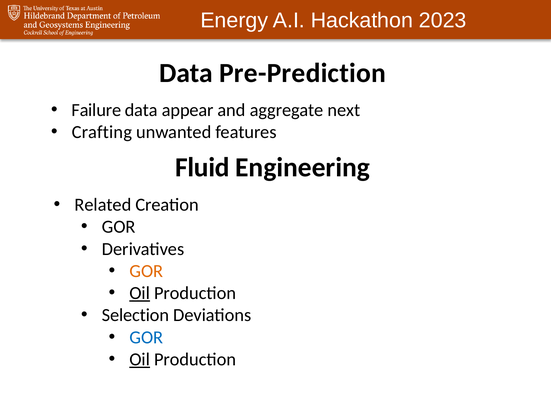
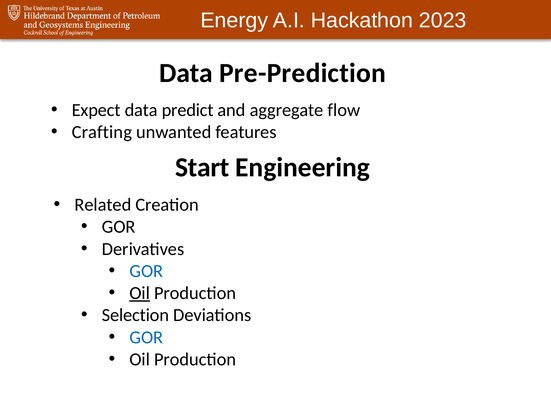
Failure: Failure -> Expect (96, 110)
appear: appear -> predict (188, 110)
next: next -> flow (344, 110)
Fluid: Fluid -> Start (202, 167)
GOR colour: orange -> blue (146, 271)
Oil underline: present -> none (140, 359)
